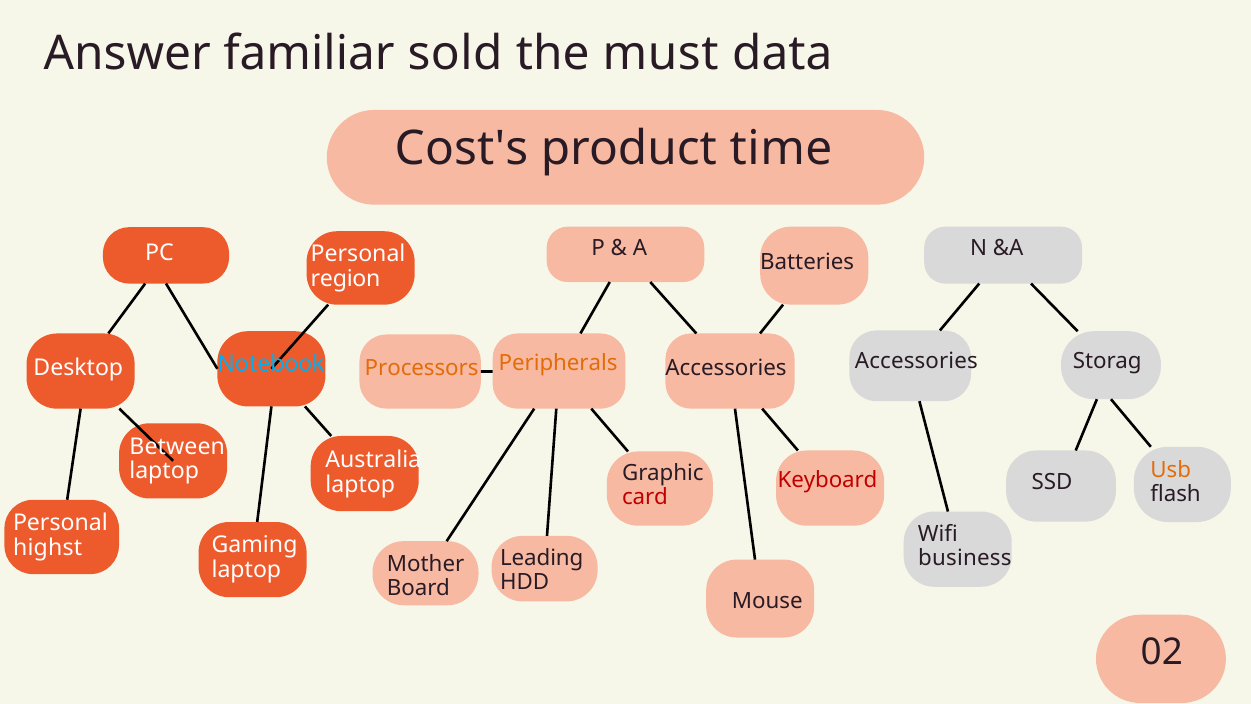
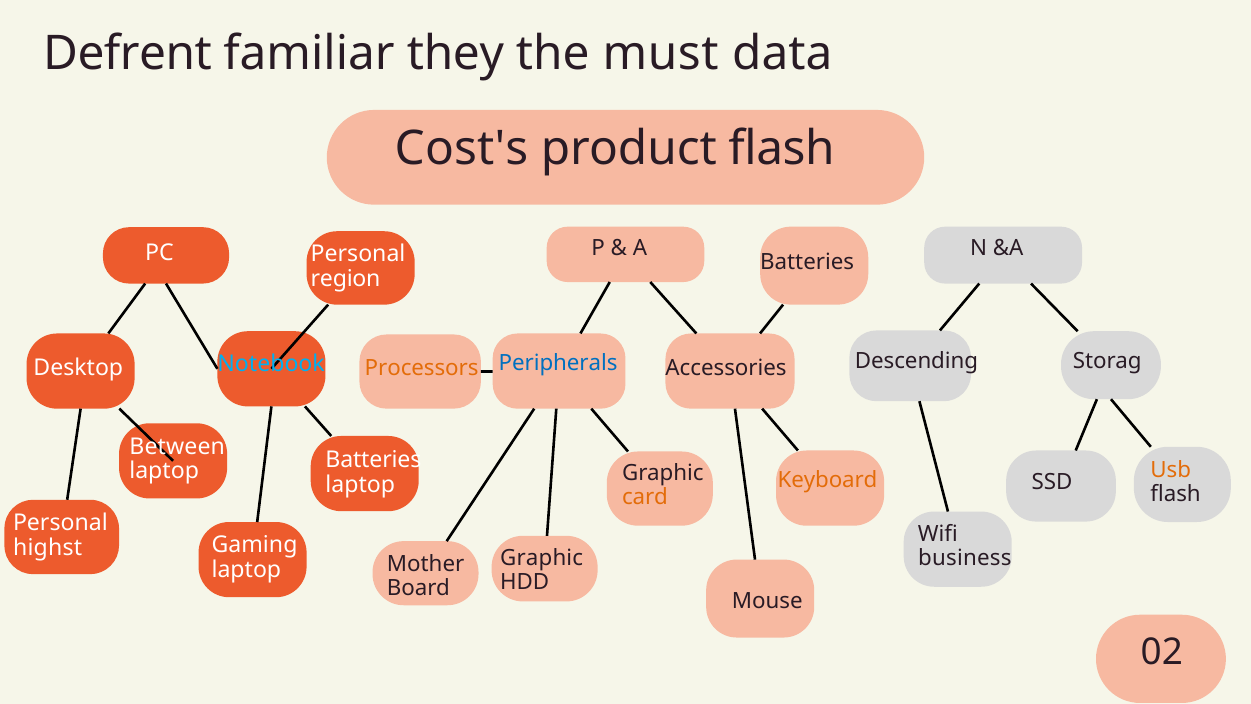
Answer: Answer -> Defrent (128, 54)
sold: sold -> they (455, 54)
product time: time -> flash (782, 149)
Accessories: Accessories -> Descending (917, 361)
Peripherals colour: orange -> blue (558, 363)
Australia: Australia -> Batteries (373, 460)
Keyboard colour: red -> orange (828, 480)
card colour: red -> orange (645, 496)
Leading: Leading -> Graphic (542, 558)
